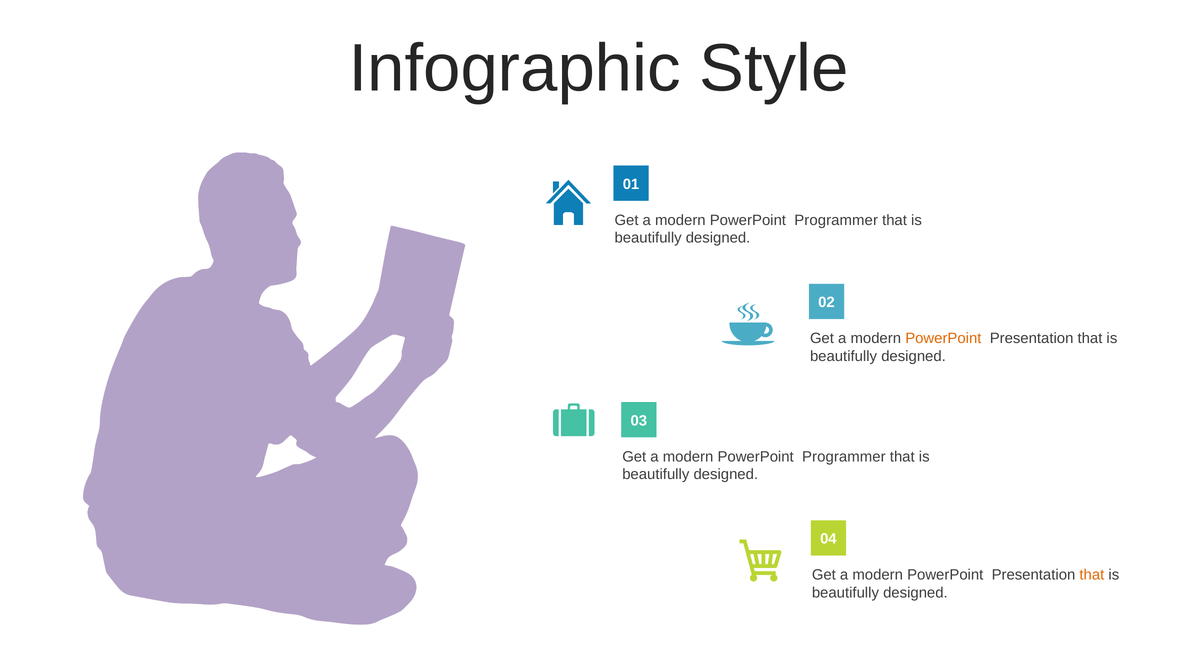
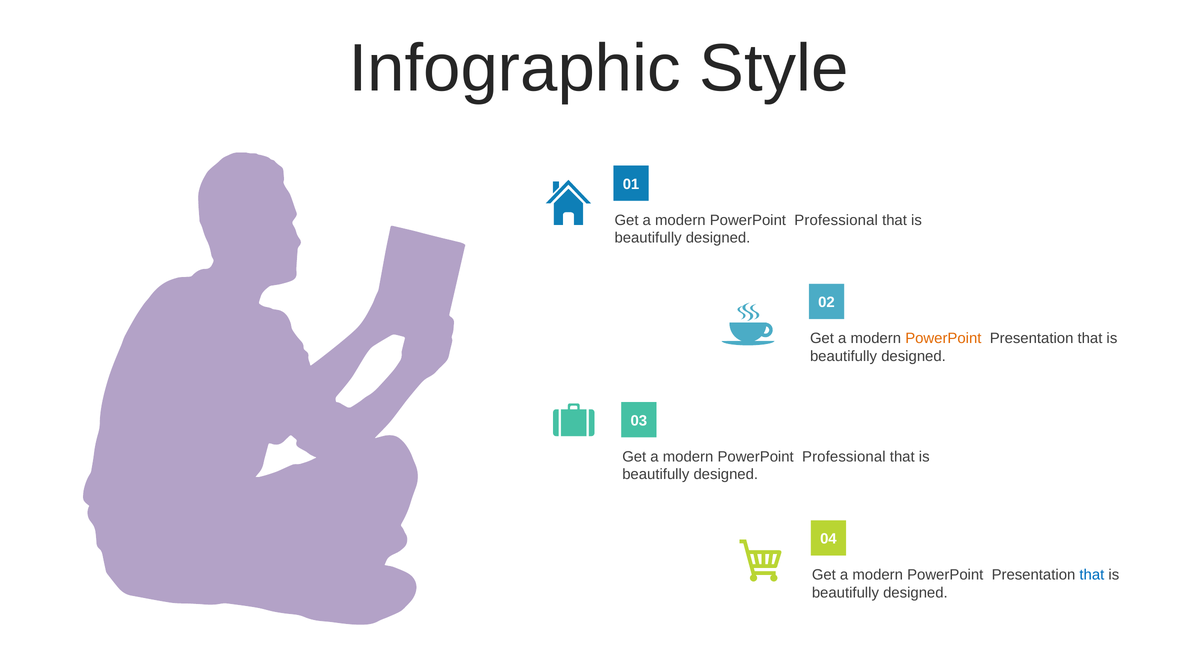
Programmer: Programmer -> Professional (836, 220)
Programmer: Programmer -> Professional (844, 457)
that colour: orange -> blue (1092, 575)
